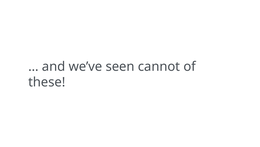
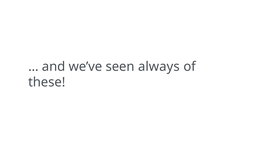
cannot: cannot -> always (159, 66)
